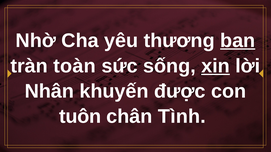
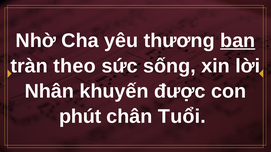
toàn: toàn -> theo (75, 66)
xin underline: present -> none (215, 66)
tuôn: tuôn -> phút (80, 117)
Tình: Tình -> Tuổi (182, 117)
